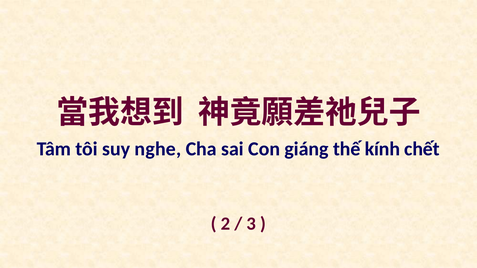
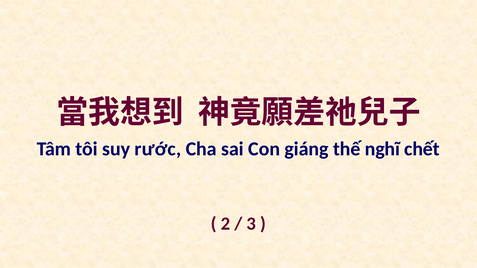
nghe: nghe -> rước (158, 149)
kính: kính -> nghĩ (382, 149)
